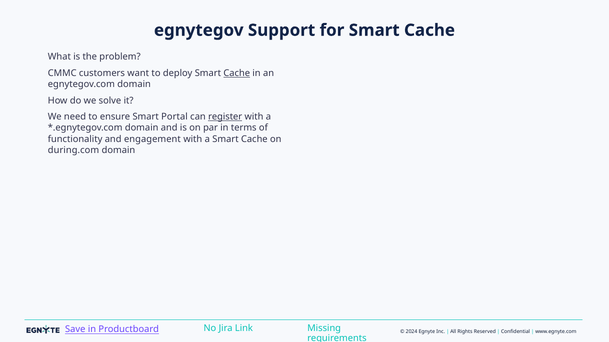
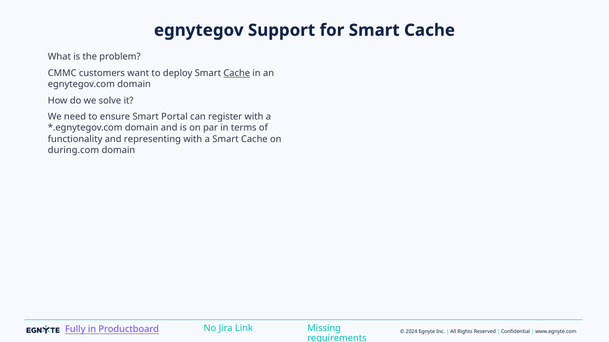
register underline: present -> none (225, 117)
engagement: engagement -> representing (152, 139)
Save: Save -> Fully (75, 330)
